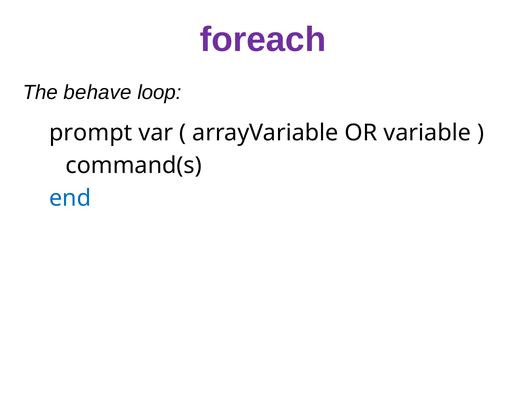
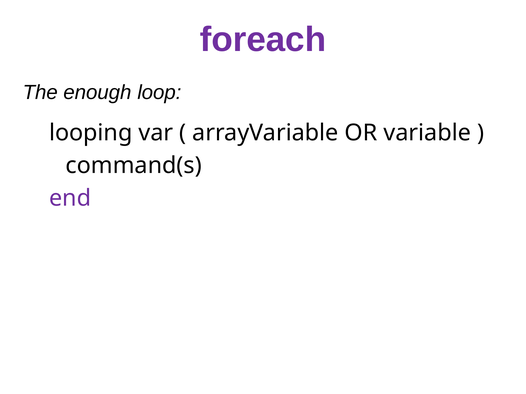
behave: behave -> enough (98, 93)
prompt: prompt -> looping (91, 133)
end colour: blue -> purple (70, 199)
